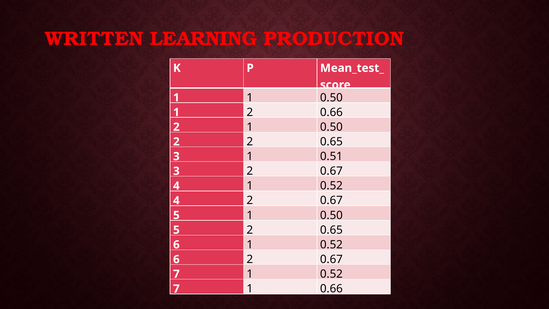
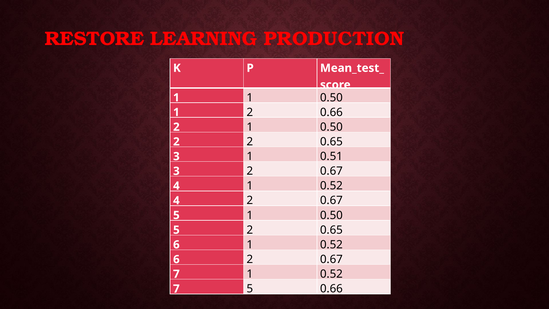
WRITTEN: WRITTEN -> RESTORE (94, 39)
1: 1 -> 5 (250, 289)
